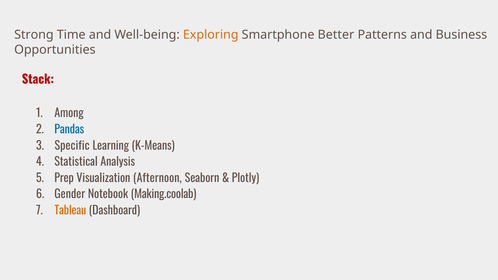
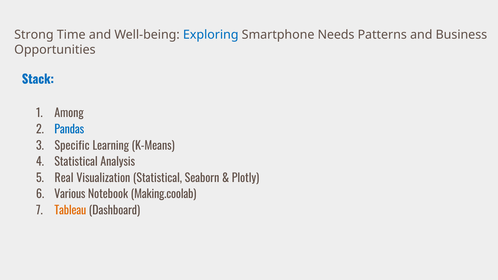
Exploring colour: orange -> blue (211, 35)
Better: Better -> Needs (336, 35)
Stack colour: red -> blue (38, 80)
Prep: Prep -> Real (64, 178)
Visualization Afternoon: Afternoon -> Statistical (157, 178)
Gender: Gender -> Various (70, 195)
